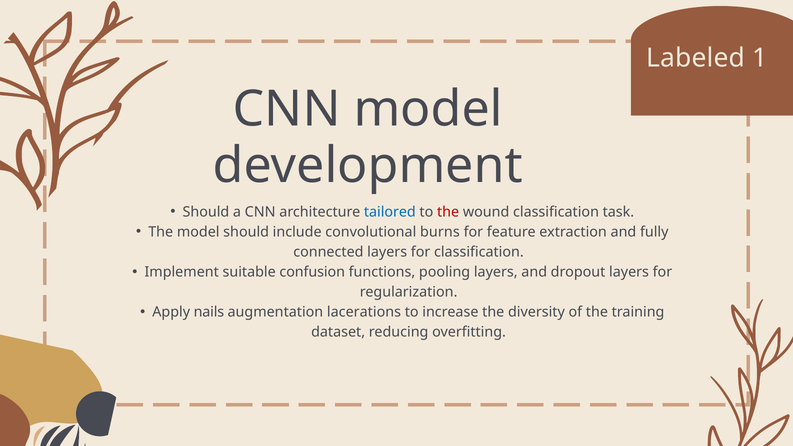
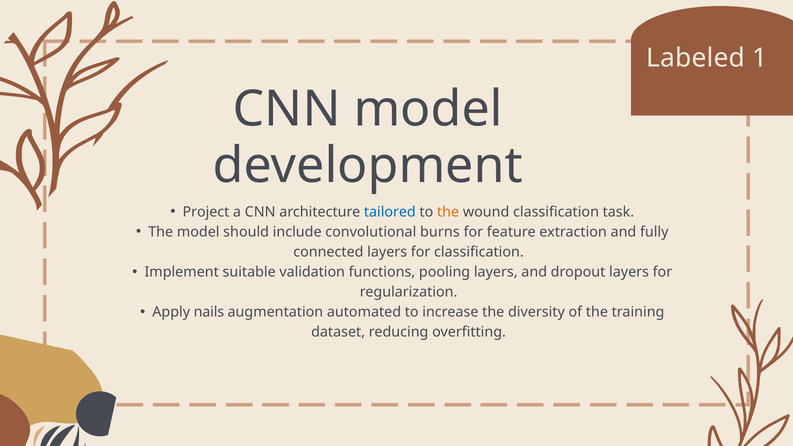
Should: Should -> Project (206, 212)
the colour: red -> orange (448, 212)
confusion: confusion -> validation (312, 272)
lacerations: lacerations -> automated (364, 312)
